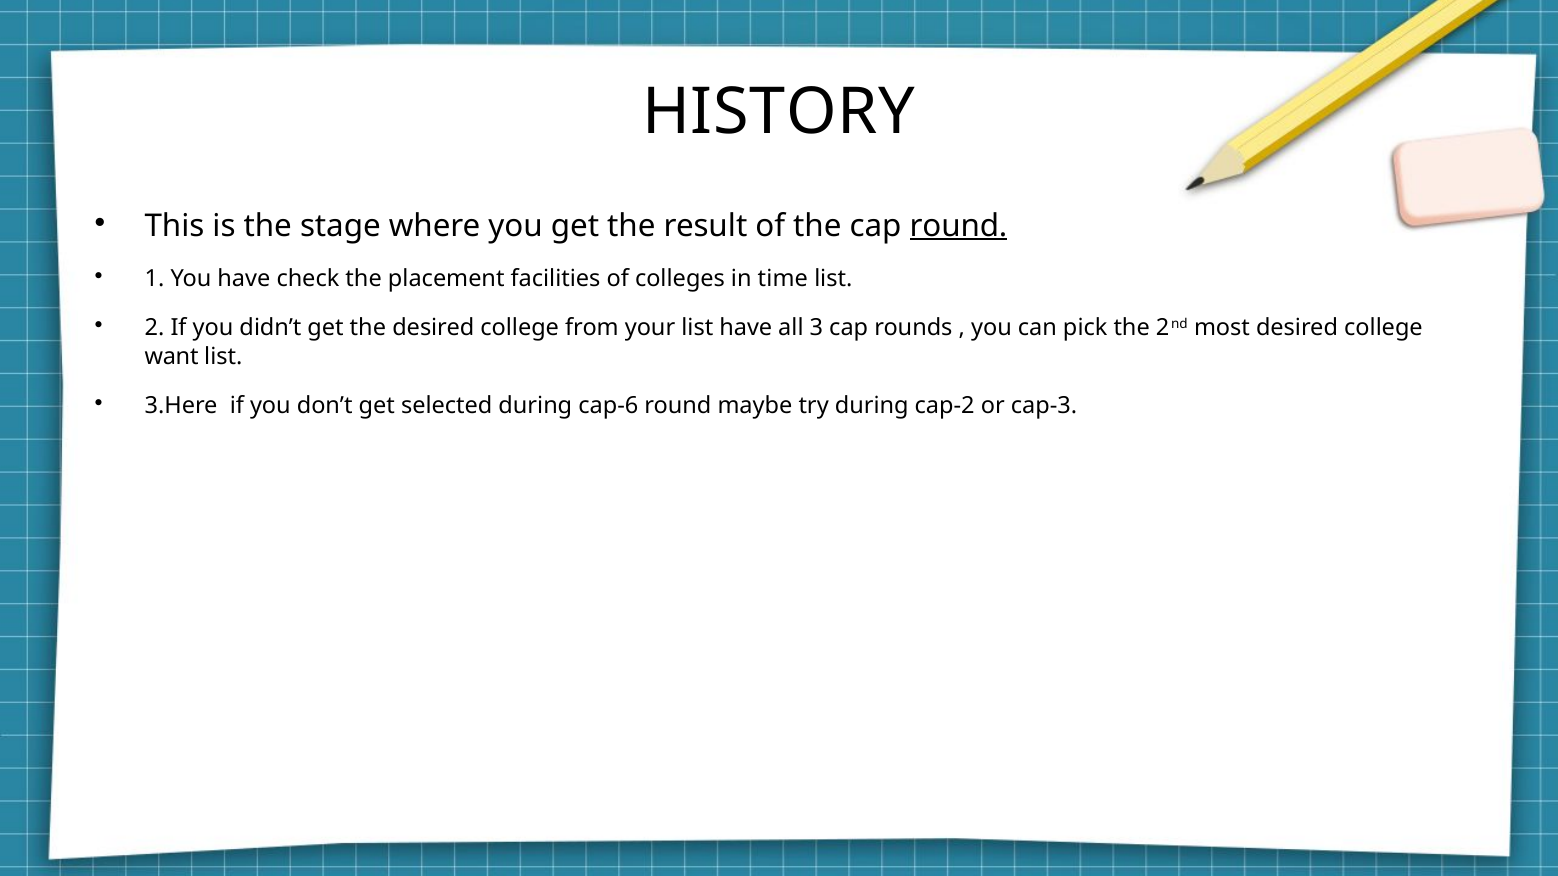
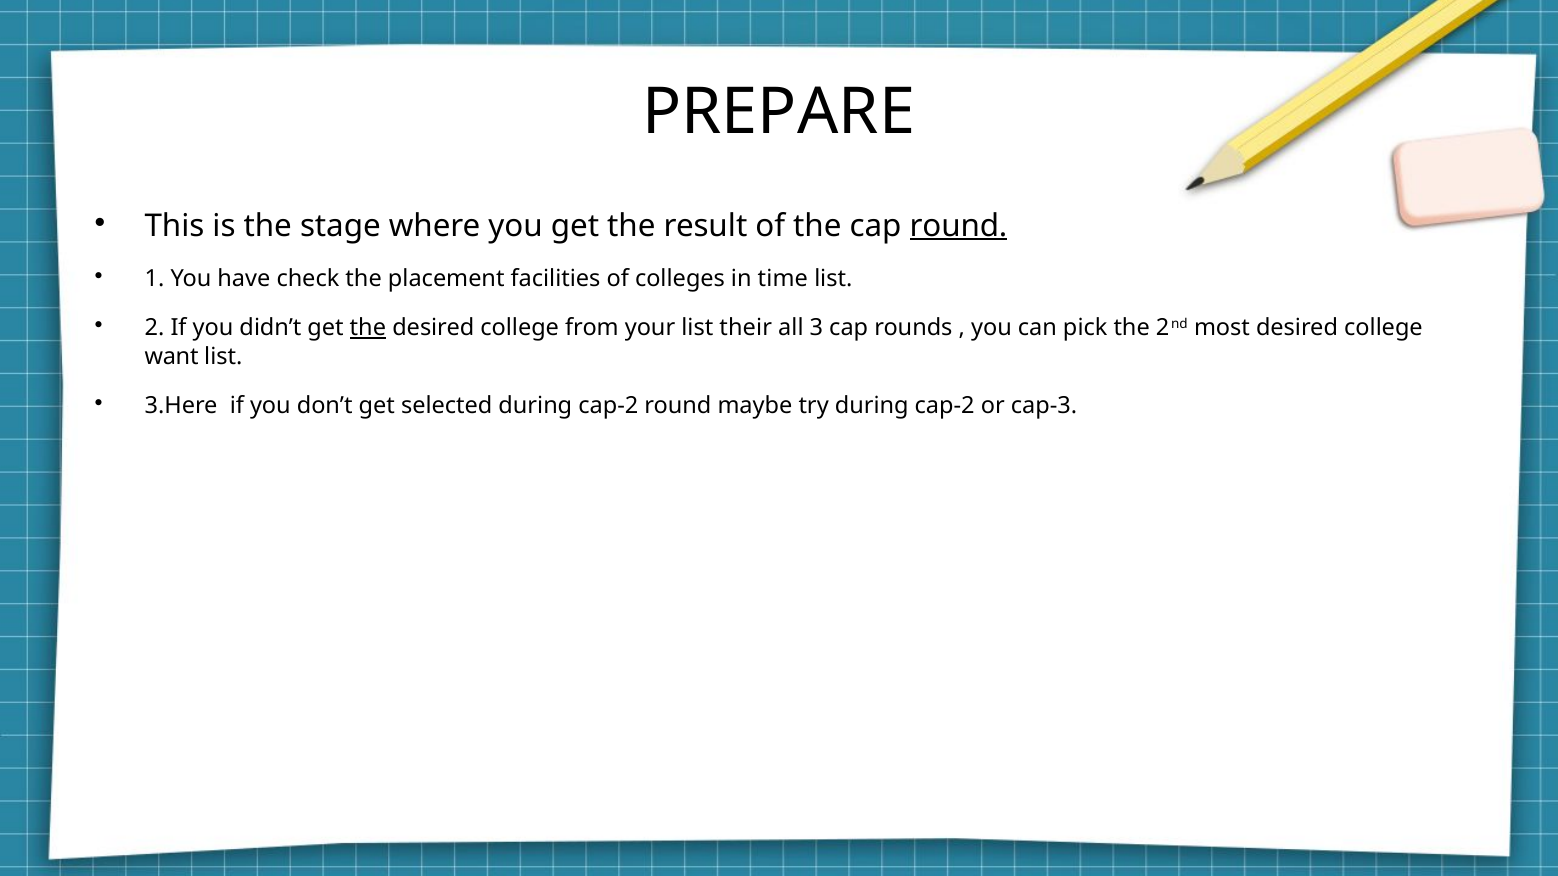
HISTORY: HISTORY -> PREPARE (779, 112)
the underline: none -> present (368, 328)
list have: have -> their (746, 328)
selected during cap-6: cap-6 -> cap-2 (608, 406)
